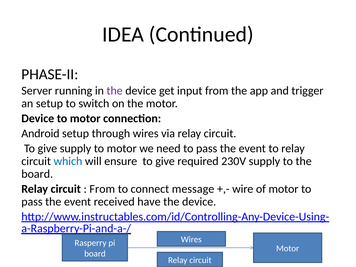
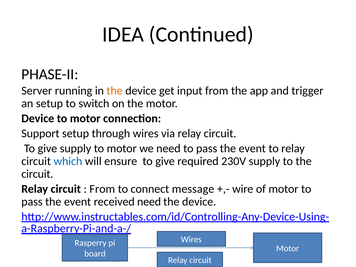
the colour: purple -> orange (115, 91)
Android: Android -> Support (40, 133)
board: board -> circuit (37, 174)
received have: have -> need (149, 202)
